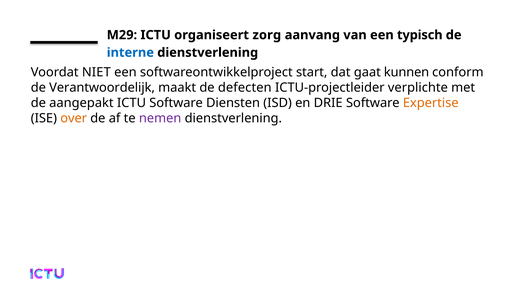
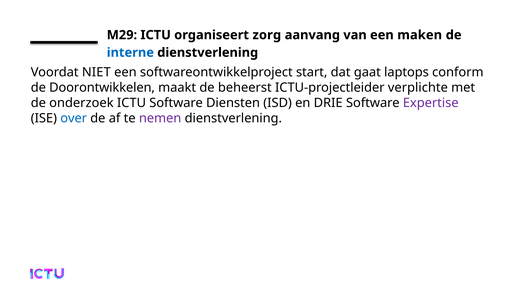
typisch: typisch -> maken (420, 35)
kunnen: kunnen -> laptops (406, 72)
Verantwoordelijk: Verantwoordelijk -> Doorontwikkelen (102, 88)
defecten: defecten -> beheerst (245, 88)
aangepakt: aangepakt -> onderzoek (81, 103)
Expertise colour: orange -> purple (431, 103)
over colour: orange -> blue (74, 118)
